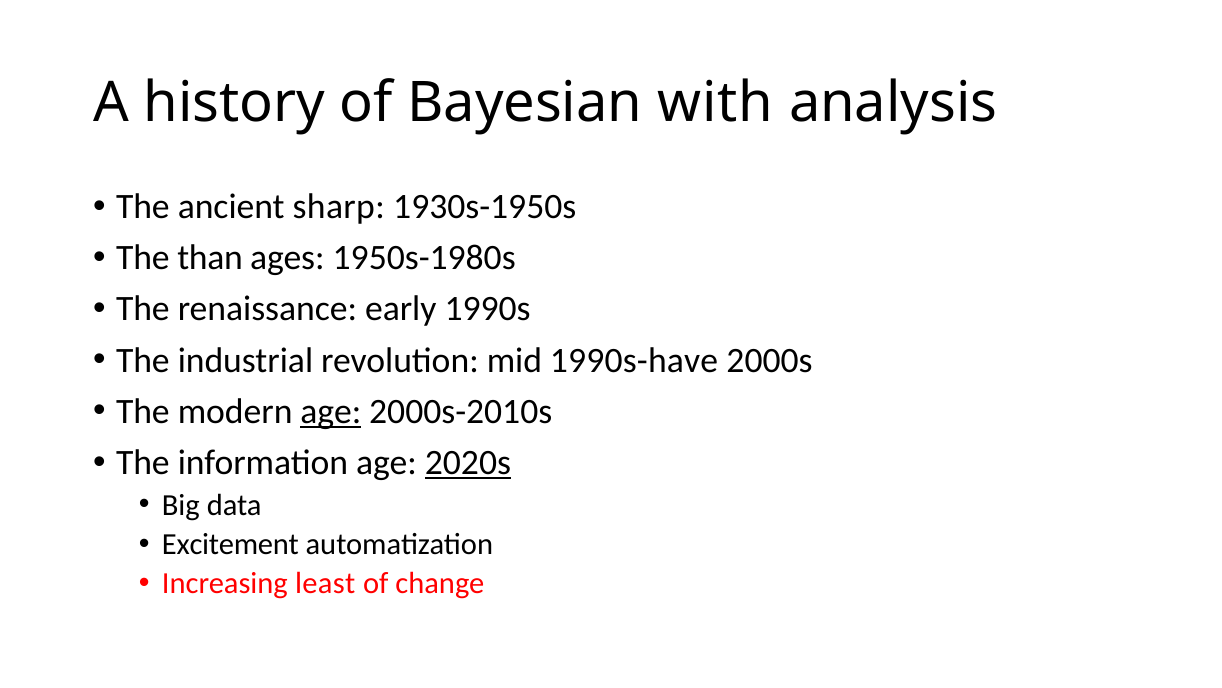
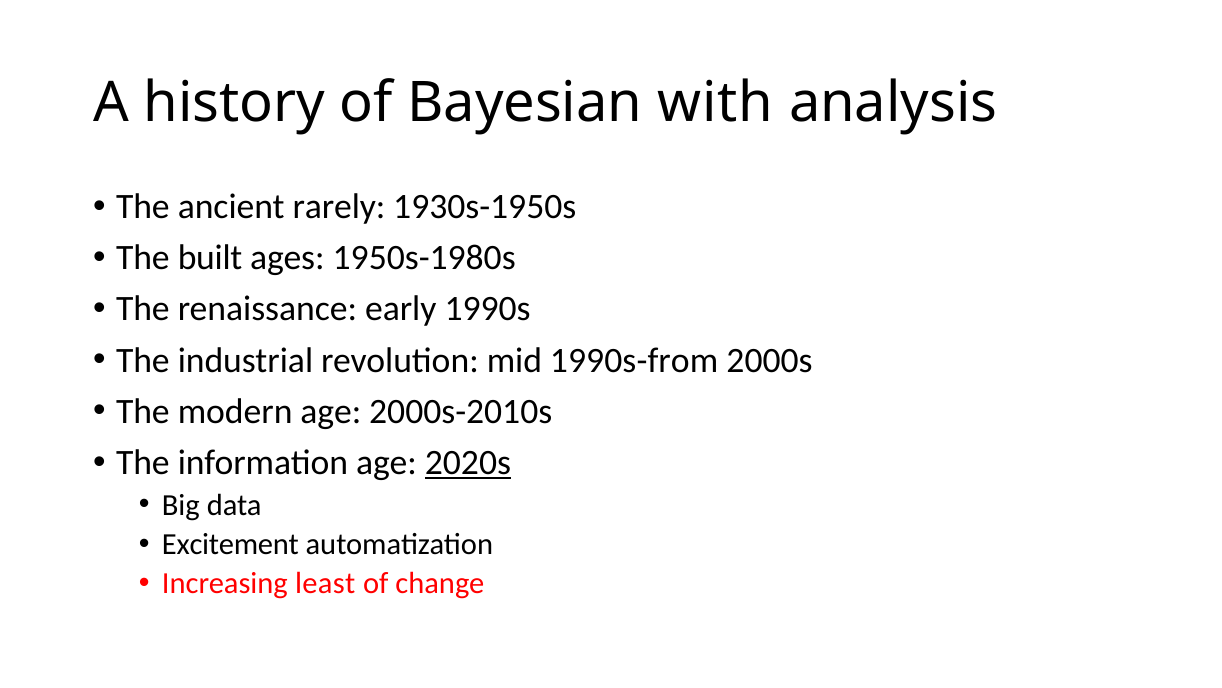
sharp: sharp -> rarely (339, 207)
than: than -> built (210, 258)
1990s-have: 1990s-have -> 1990s-from (634, 360)
age underline: present -> none (331, 411)
